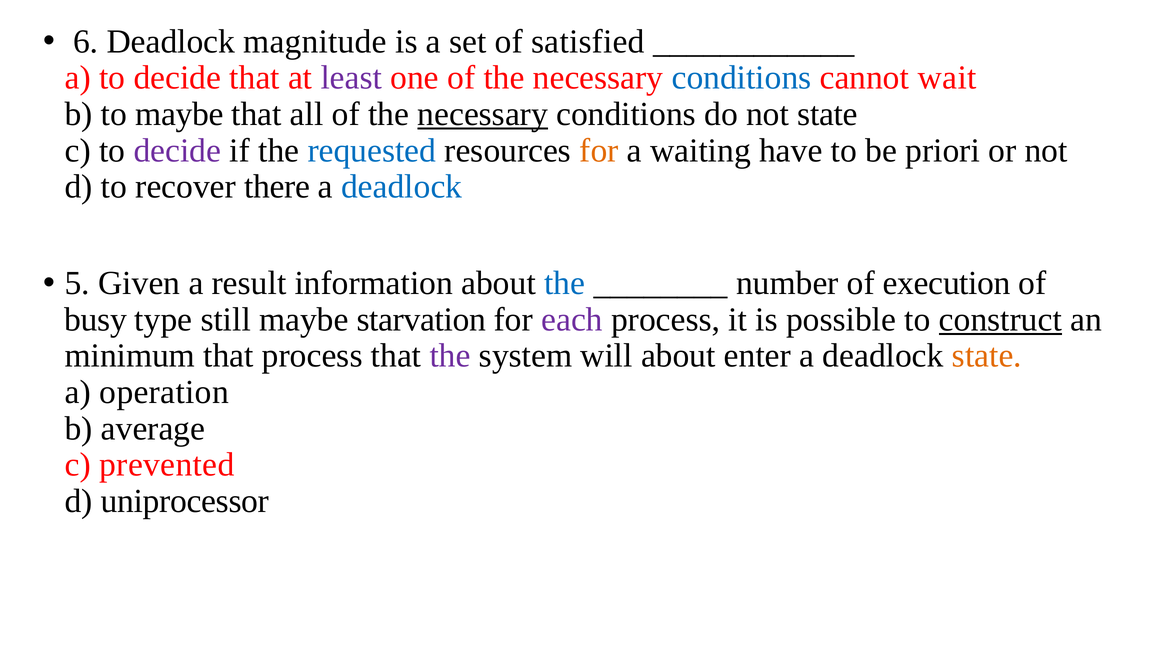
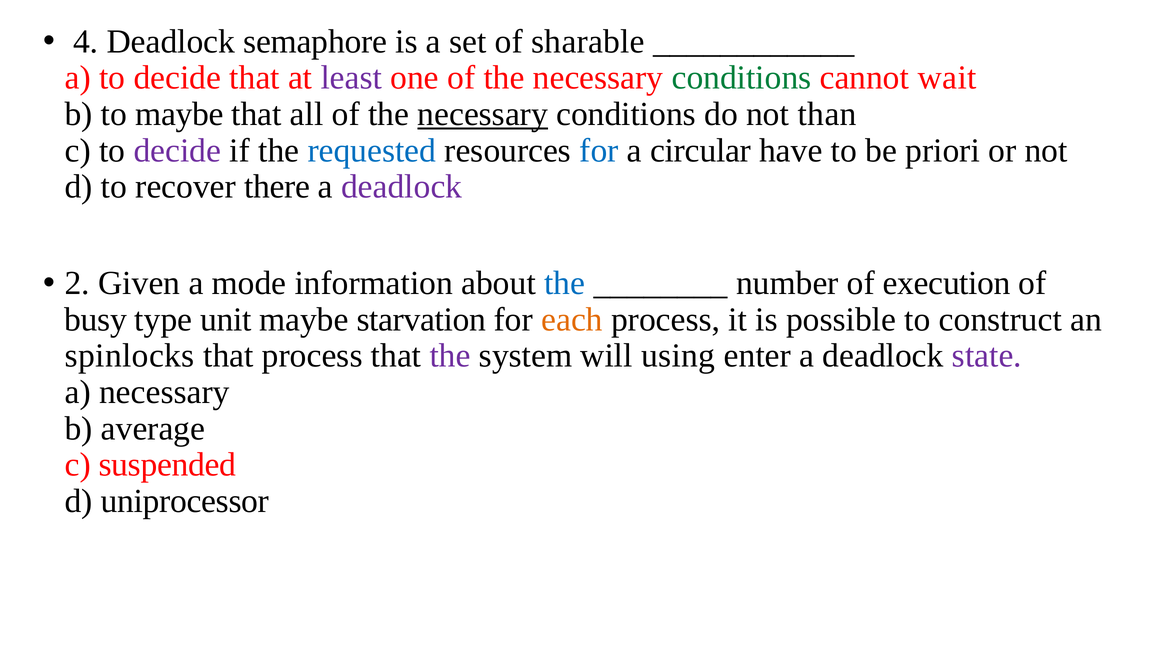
6: 6 -> 4 (86, 42)
magnitude: magnitude -> semaphore (315, 42)
satisfied: satisfied -> sharable (588, 42)
conditions colour: blue -> green (742, 78)
not state: state -> than (827, 114)
for colour: orange -> blue (599, 150)
waiting: waiting -> circular (701, 150)
deadlock colour: blue -> purple (402, 187)
5: 5 -> 2 (77, 283)
result: result -> mode (249, 283)
still: still -> unit (226, 319)
each colour: purple -> orange (572, 319)
construct underline: present -> none (1000, 319)
minimum: minimum -> spinlocks (130, 356)
will about: about -> using (678, 356)
state colour: orange -> purple (987, 356)
a operation: operation -> necessary (164, 392)
prevented: prevented -> suspended (167, 464)
